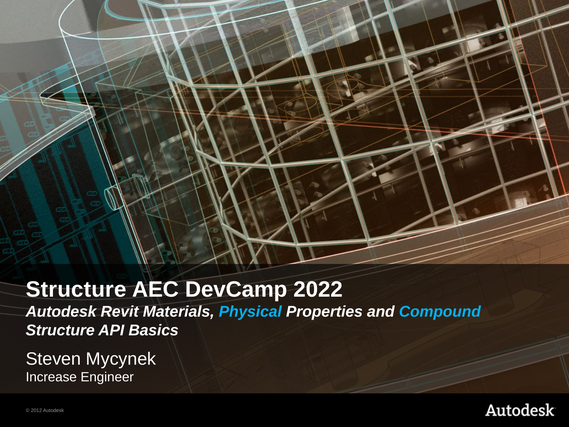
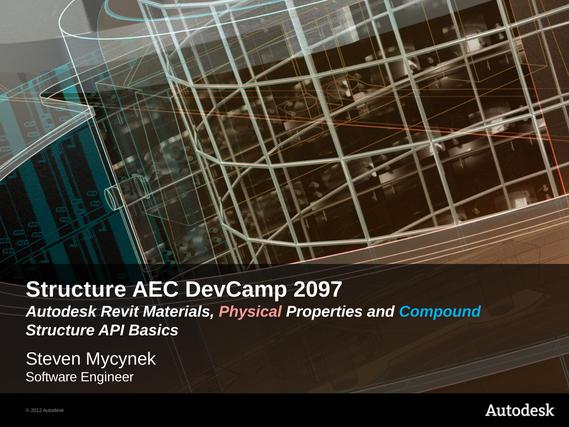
2022: 2022 -> 2097 (318, 289)
Physical colour: light blue -> pink (250, 311)
Increase: Increase -> Software (51, 377)
